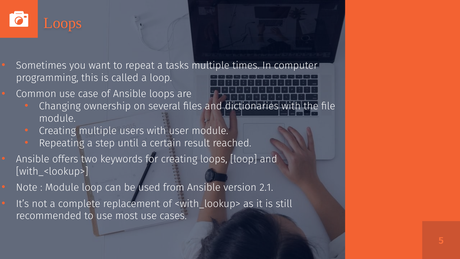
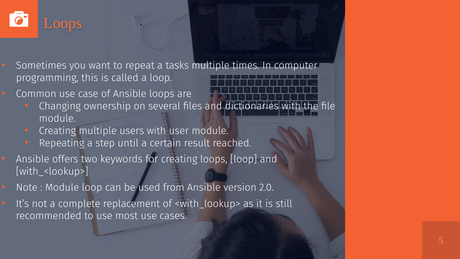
2.1: 2.1 -> 2.0 (266, 187)
